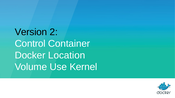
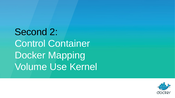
Version: Version -> Second (31, 32)
Location: Location -> Mapping (67, 56)
